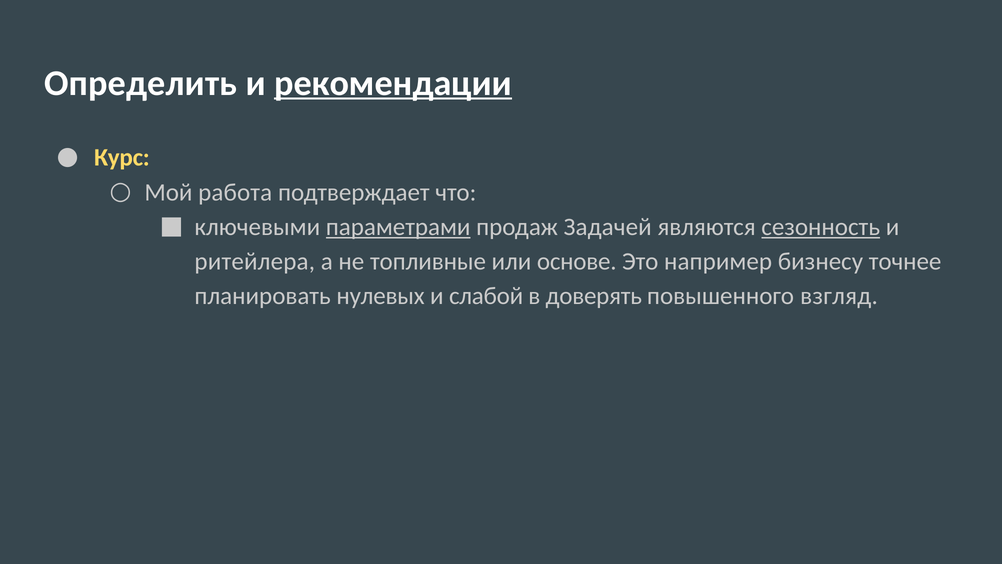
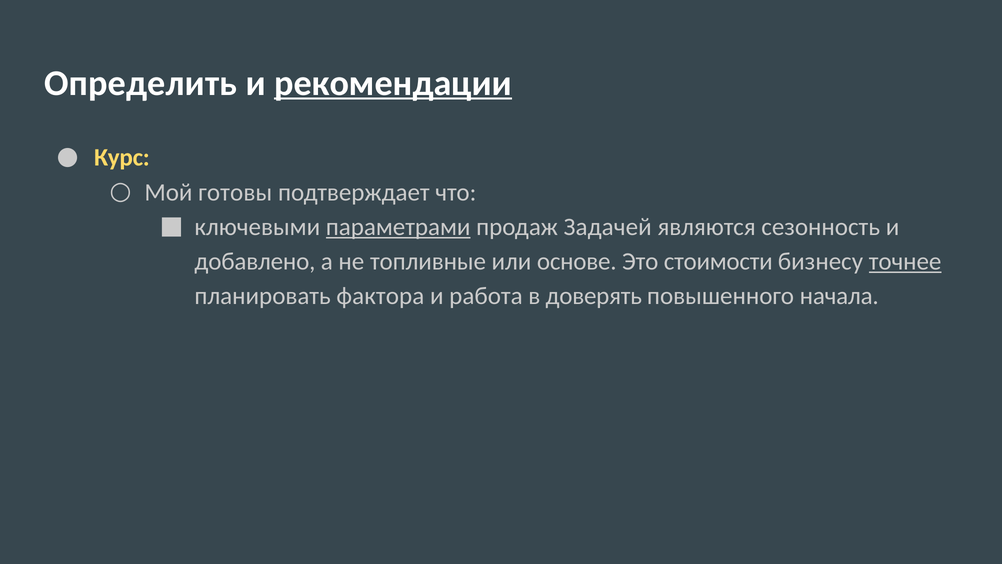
работа: работа -> готовы (235, 192)
сезонность underline: present -> none (821, 227)
ритейлера: ритейлера -> добавлено (255, 261)
например: например -> стоимости (718, 261)
точнее underline: none -> present (905, 261)
нулевых: нулевых -> фактора (380, 296)
слабой: слабой -> работа (486, 296)
взгляд: взгляд -> начала (839, 296)
